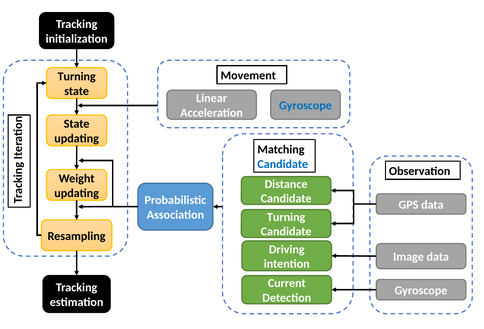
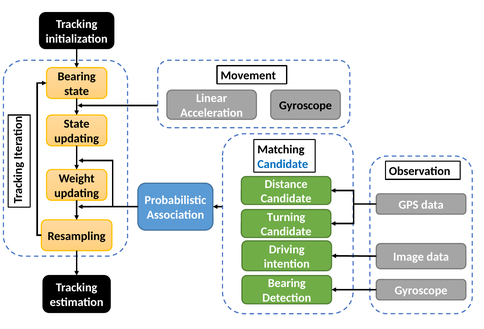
Turning: Turning -> Bearing (77, 77)
Gyroscope colour: blue -> black (305, 105)
Current: Current -> Bearing (287, 283)
